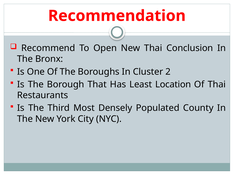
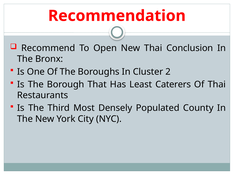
Location: Location -> Caterers (173, 85)
